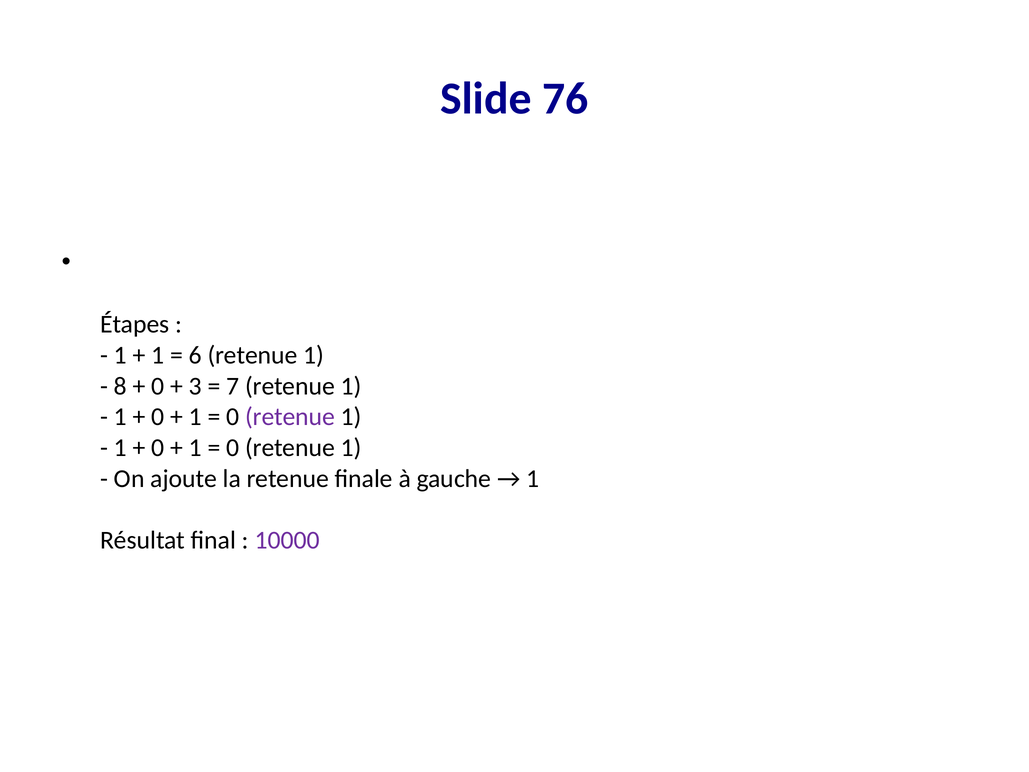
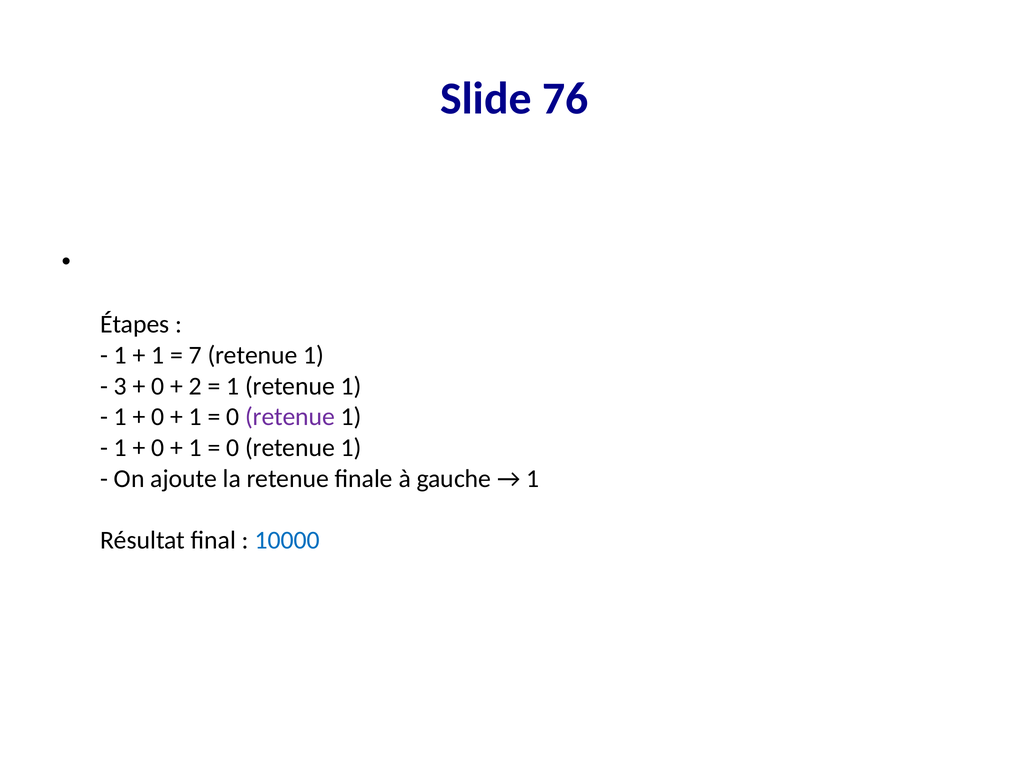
6: 6 -> 7 (195, 355)
8: 8 -> 3 (120, 386)
3: 3 -> 2 (195, 386)
7: 7 -> 1 (233, 386)
10000 colour: purple -> blue (287, 540)
